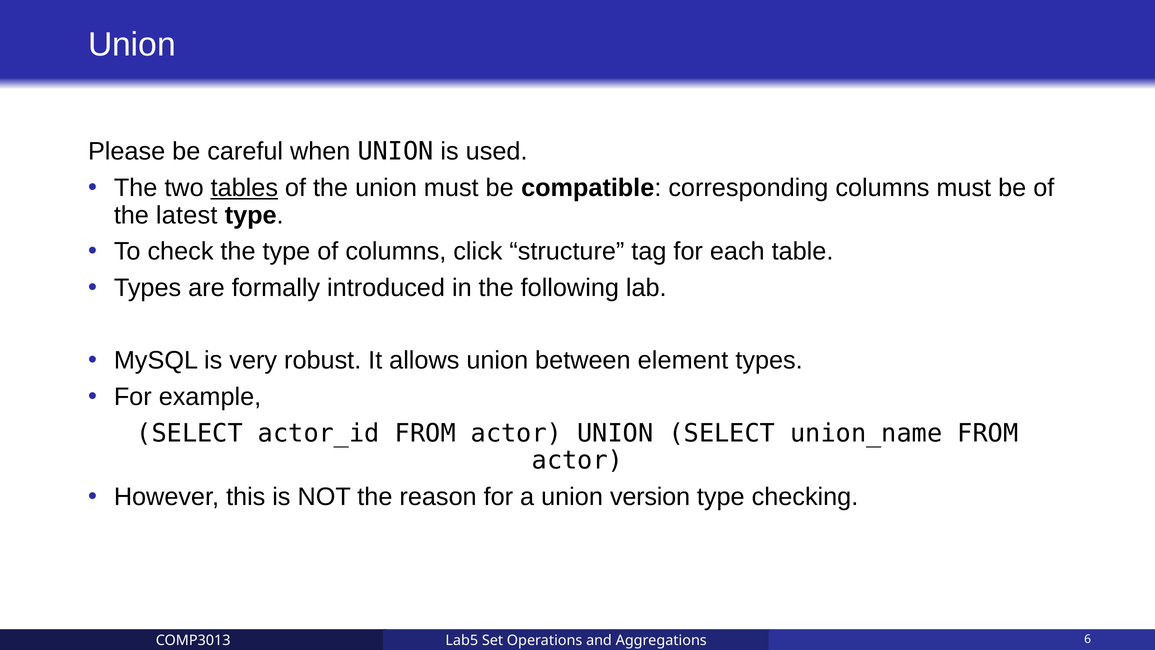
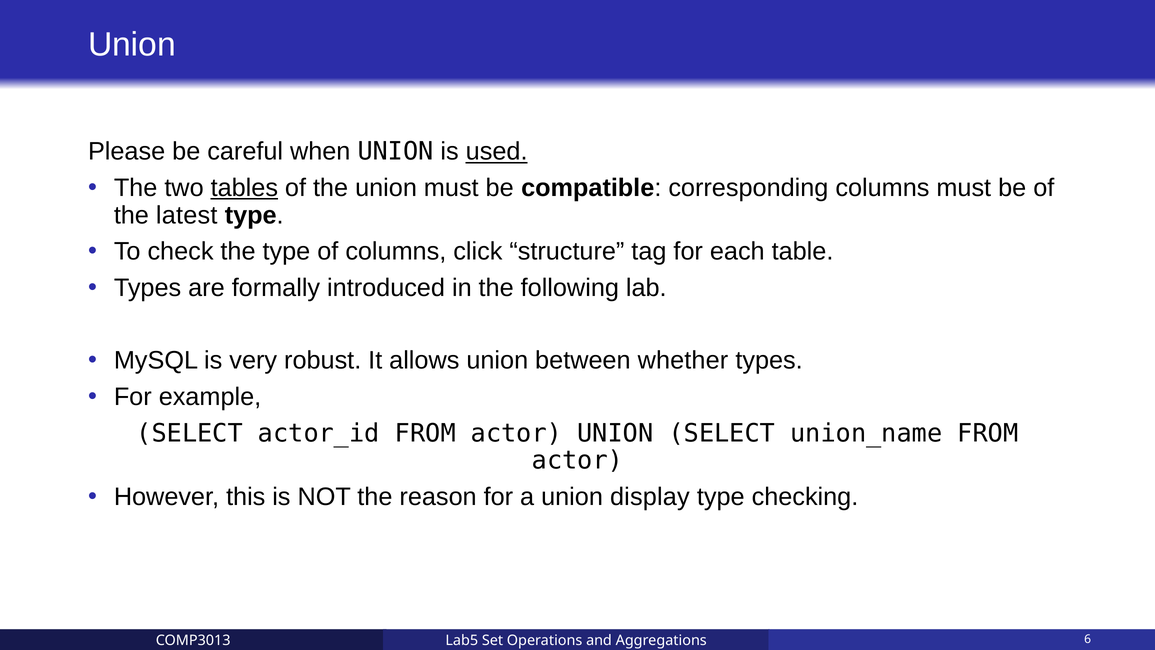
used underline: none -> present (497, 152)
element: element -> whether (683, 360)
version: version -> display (650, 497)
